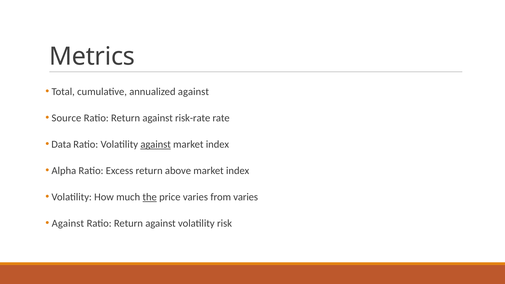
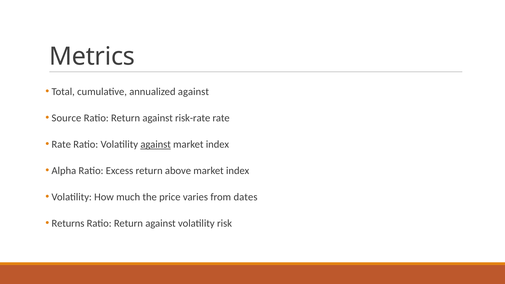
Data: Data -> Rate (61, 144)
the underline: present -> none (150, 197)
from varies: varies -> dates (246, 197)
Against: Against -> Returns (68, 223)
